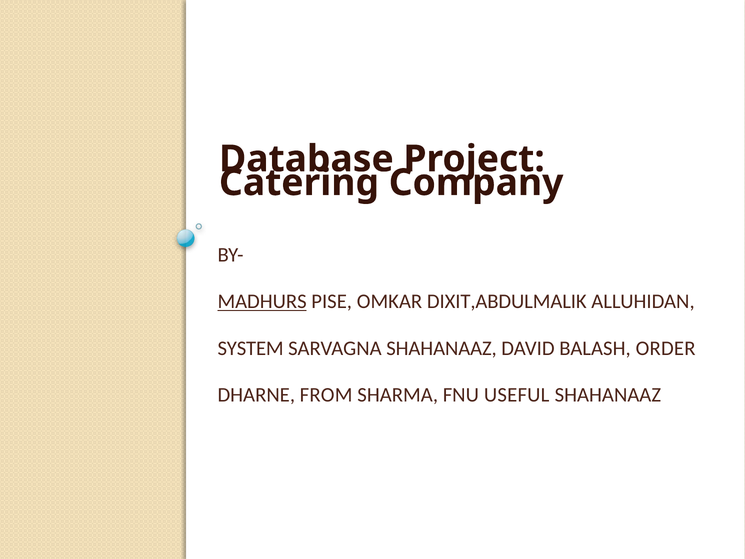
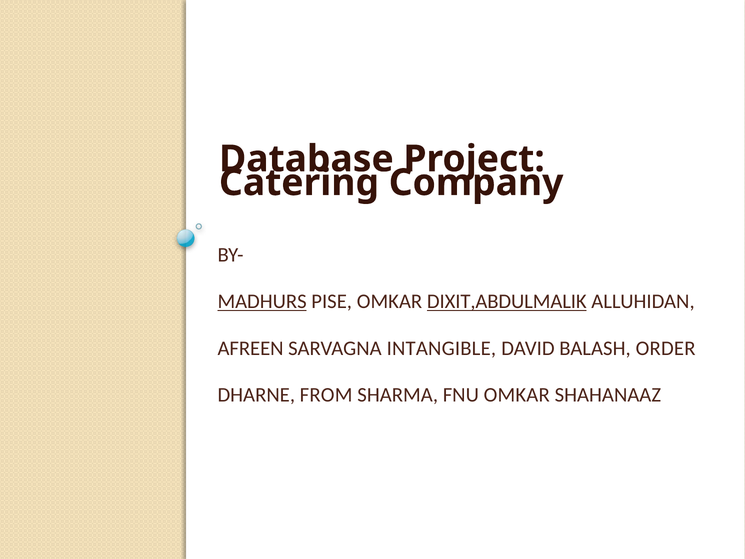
DIXIT,ABDULMALIK underline: none -> present (507, 301)
SYSTEM: SYSTEM -> AFREEN (251, 348)
SARVAGNA SHAHANAAZ: SHAHANAAZ -> INTANGIBLE (441, 348)
FNU USEFUL: USEFUL -> OMKAR (517, 395)
